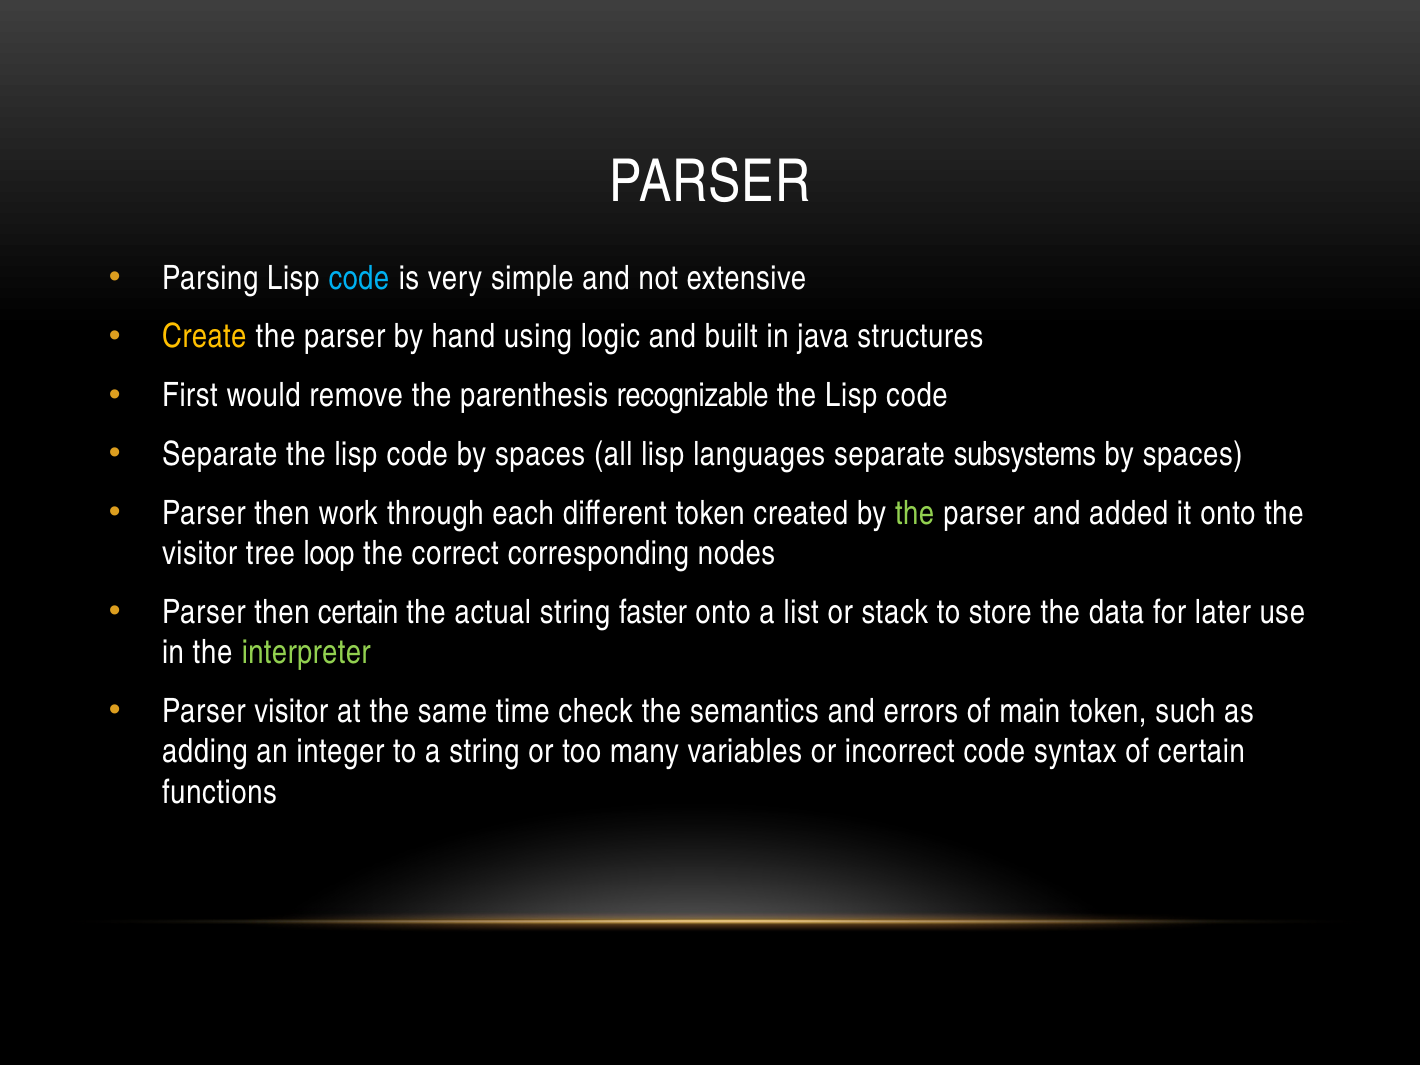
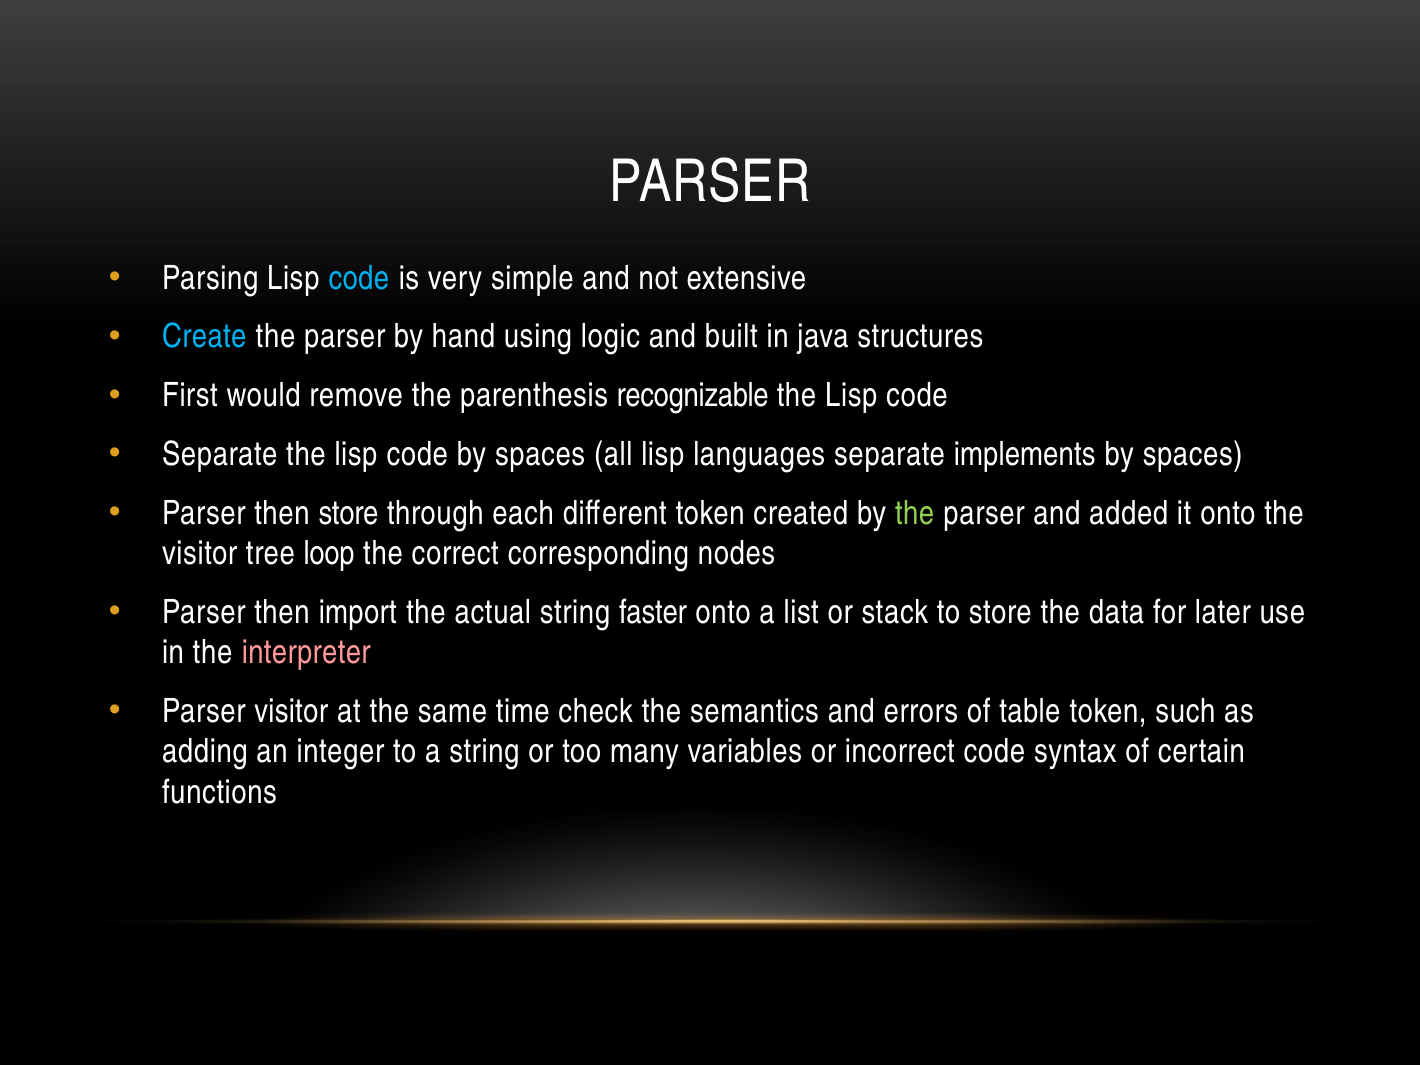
Create colour: yellow -> light blue (204, 337)
subsystems: subsystems -> implements (1025, 455)
then work: work -> store (348, 513)
then certain: certain -> import (358, 612)
interpreter colour: light green -> pink (306, 653)
main: main -> table (1030, 711)
